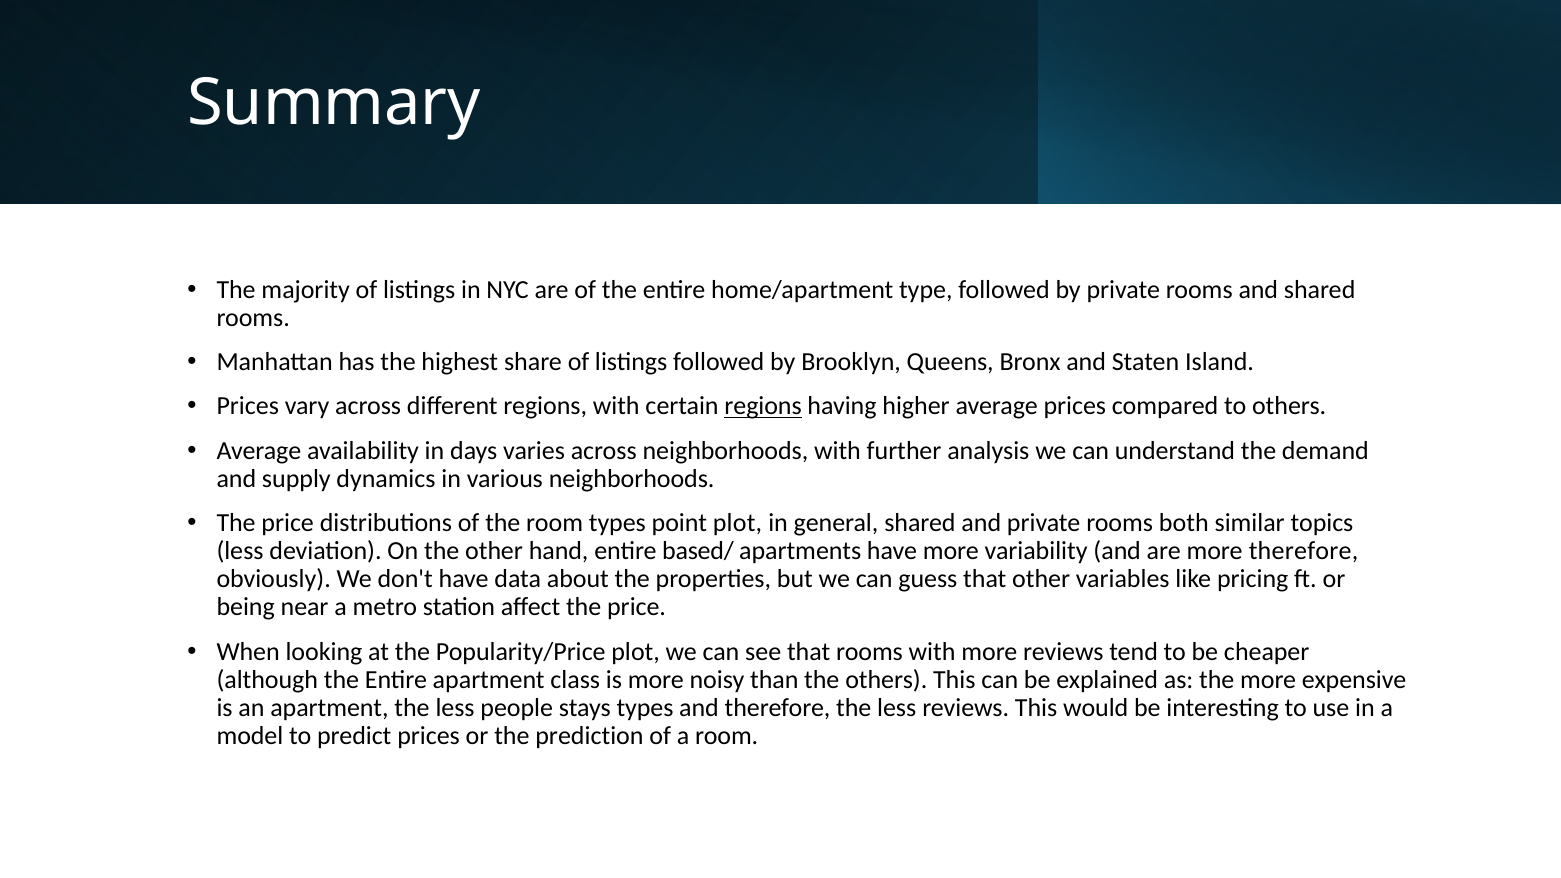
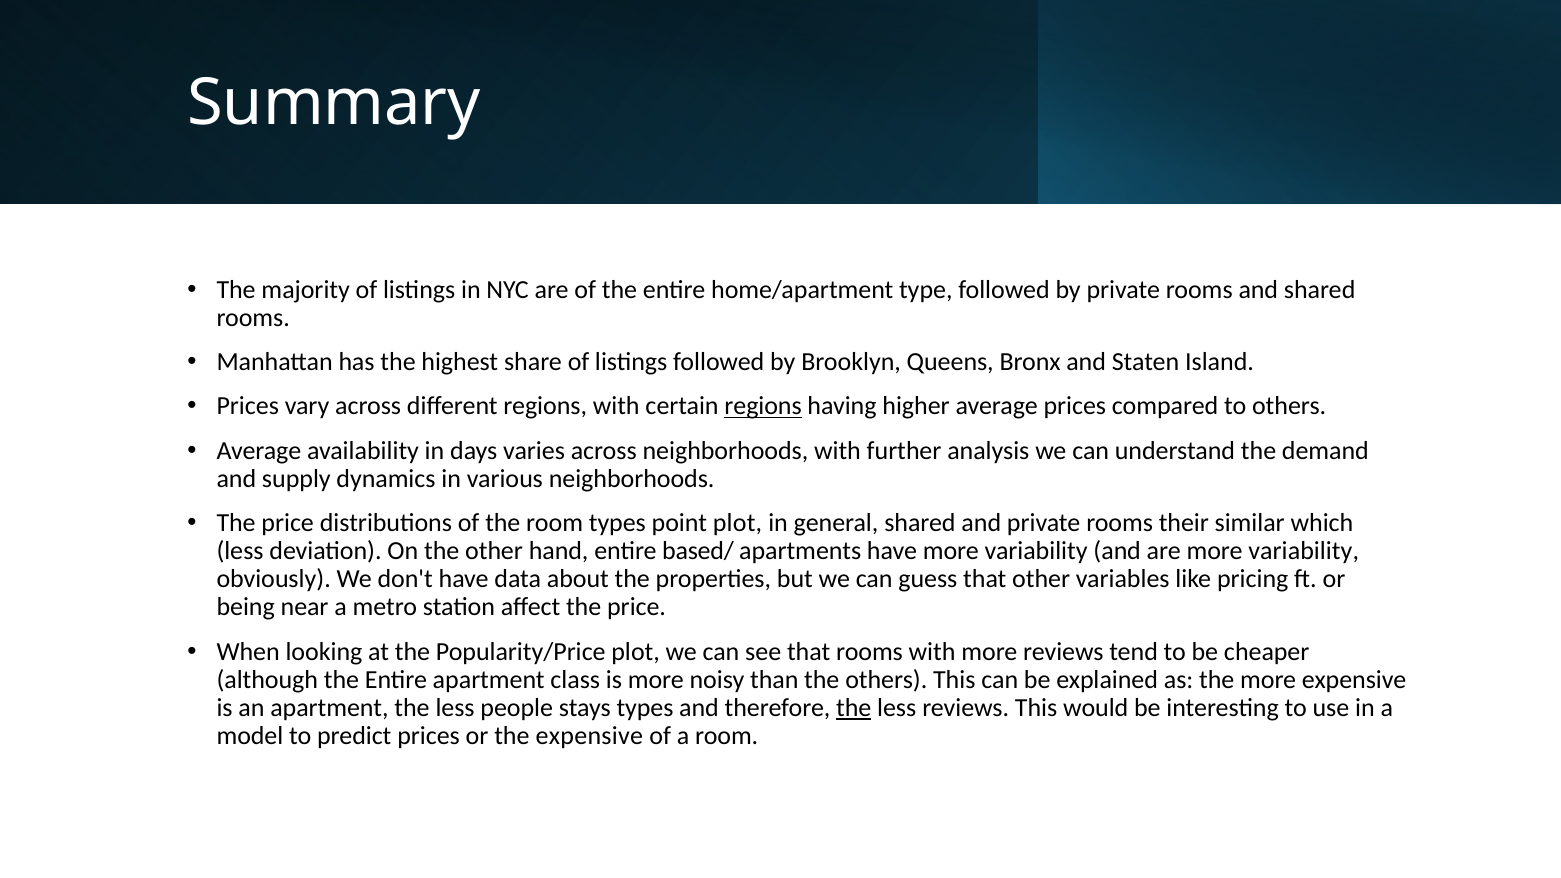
both: both -> their (1184, 523)
topics: topics -> which (1322, 523)
are more therefore: therefore -> variability (1304, 551)
the underline: none -> present (854, 708)
the prediction: prediction -> expensive (589, 736)
